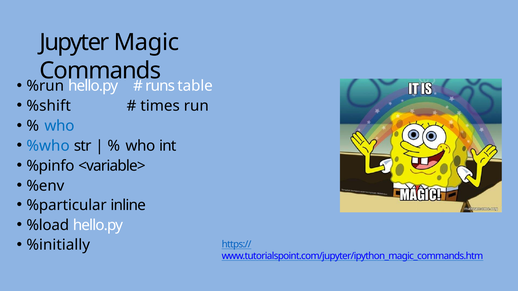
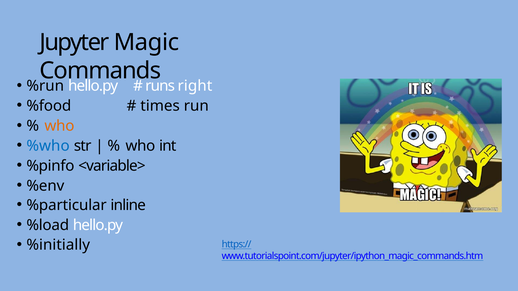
table: table -> right (195, 86)
%shift: %shift -> %food (49, 106)
who colour: blue -> orange (59, 126)
